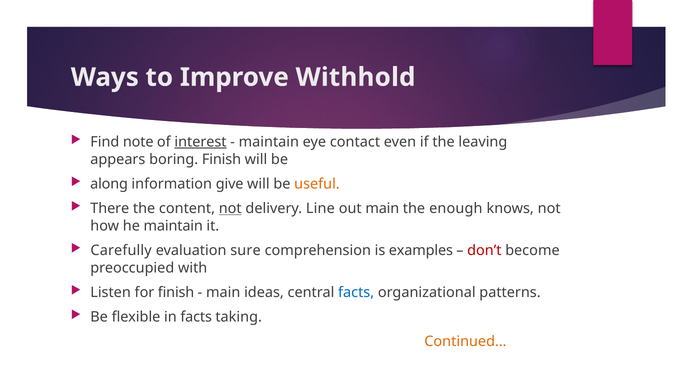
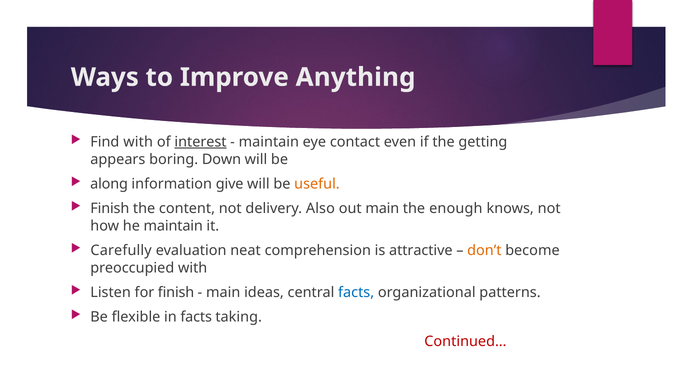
Withhold: Withhold -> Anything (356, 77)
Find note: note -> with (138, 142)
leaving: leaving -> getting (483, 142)
boring Finish: Finish -> Down (222, 159)
There: There -> Finish (110, 208)
not underline: present -> none (230, 208)
Line: Line -> Also (320, 208)
sure: sure -> neat (246, 250)
examples: examples -> attractive (421, 250)
don’t colour: red -> orange (484, 250)
Continued… colour: orange -> red (465, 341)
